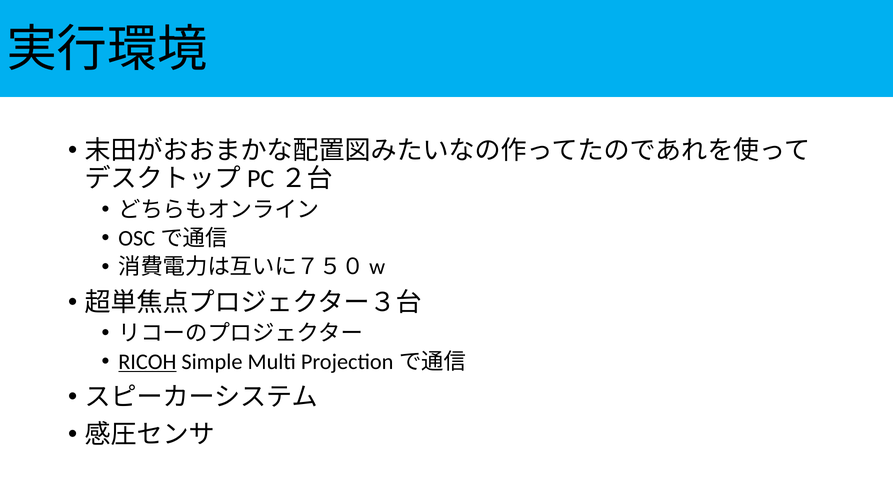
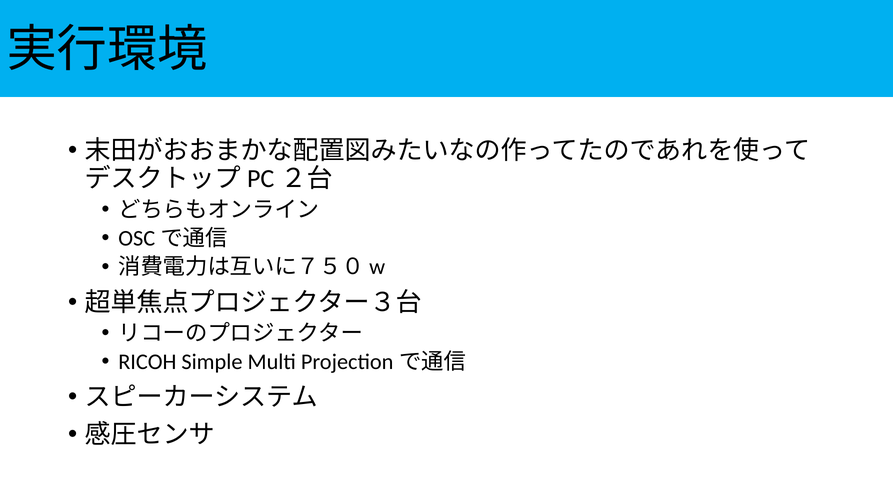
RICOH underline: present -> none (147, 362)
